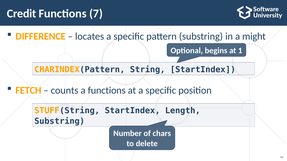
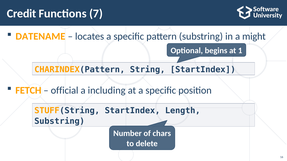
DIFFERENCE: DIFFERENCE -> DATENAME (40, 36)
counts: counts -> official (65, 91)
a functions: functions -> including (107, 91)
